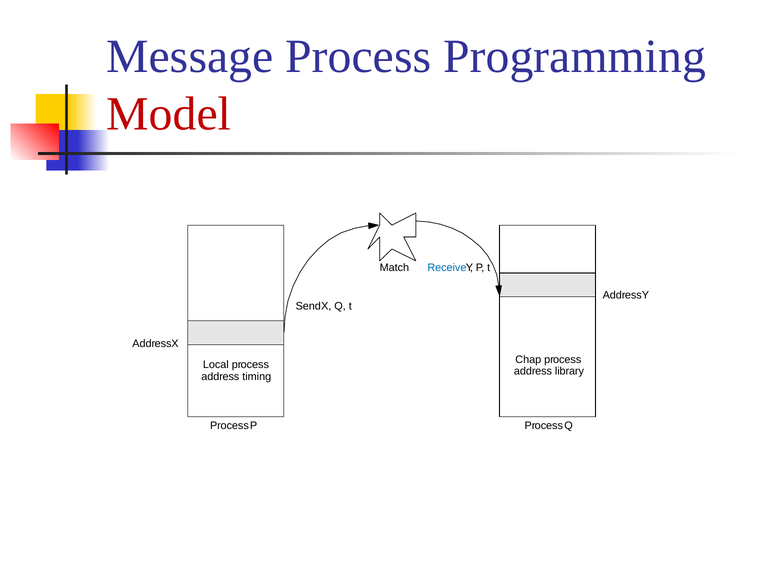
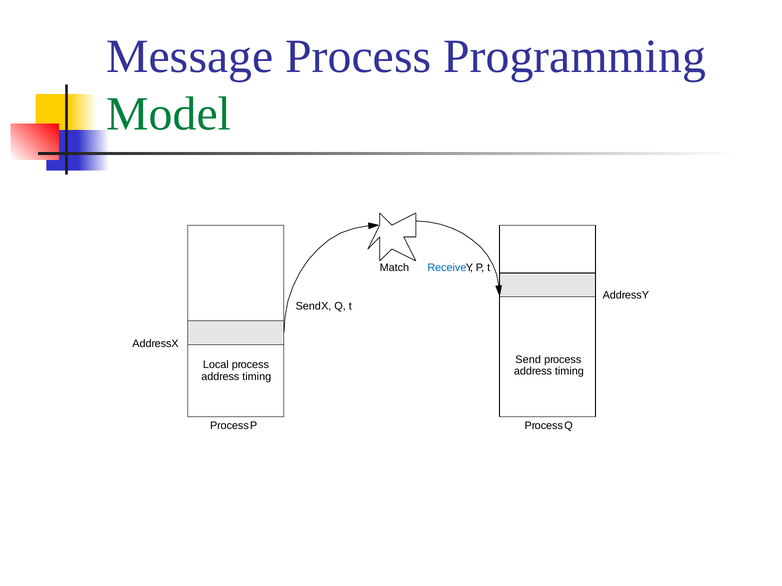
Model colour: red -> green (169, 114)
Chap: Chap -> Send (528, 360)
library: library -> timing (569, 372)
